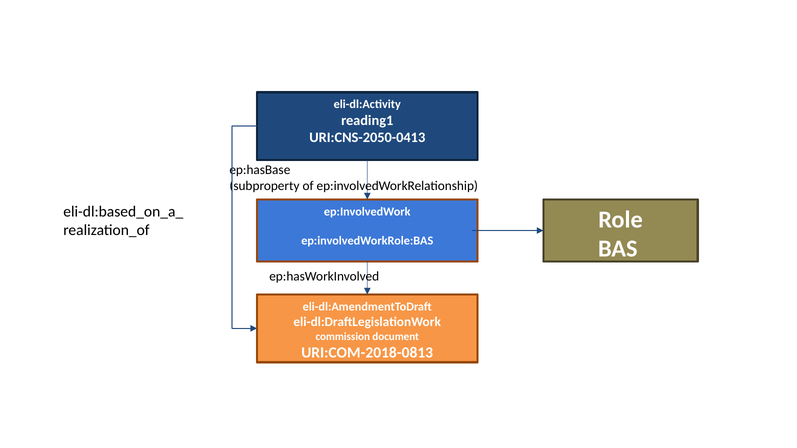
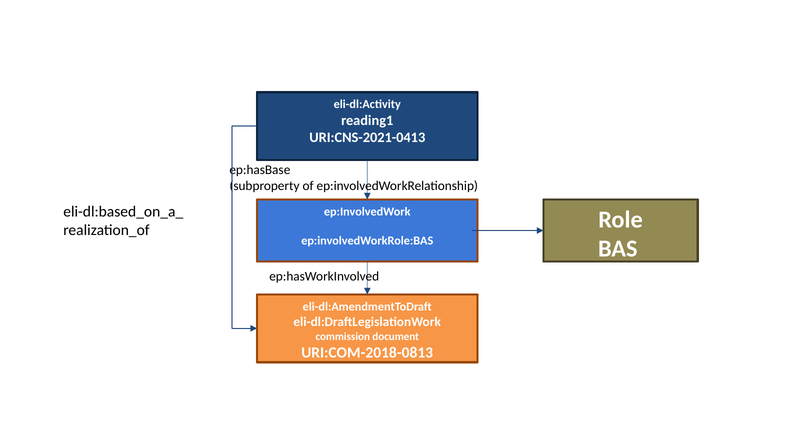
URI:CNS-2050-0413: URI:CNS-2050-0413 -> URI:CNS-2021-0413 (367, 138)
